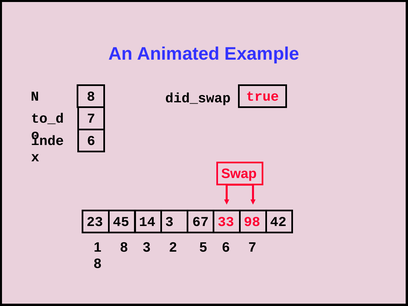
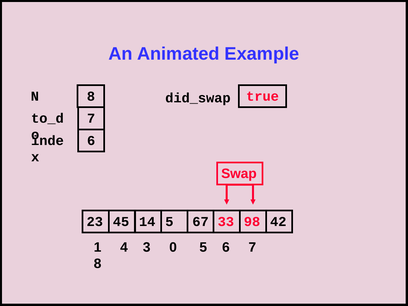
45 3: 3 -> 5 (169, 222)
1 8: 8 -> 4 (124, 247)
2: 2 -> 0 (173, 247)
